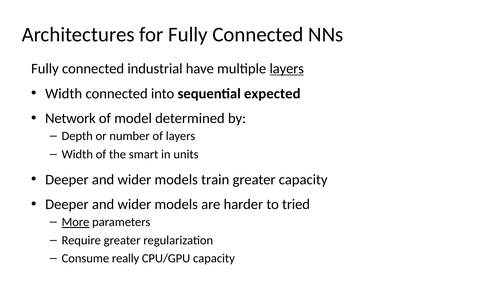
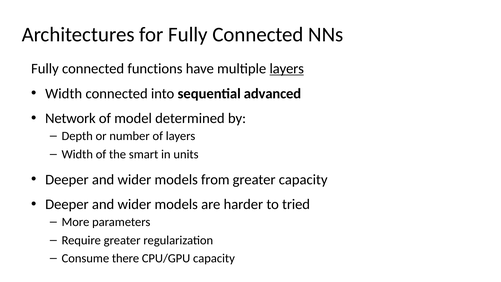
industrial: industrial -> functions (155, 69)
expected: expected -> advanced (272, 93)
train: train -> from (215, 179)
More underline: present -> none (75, 222)
really: really -> there (126, 258)
